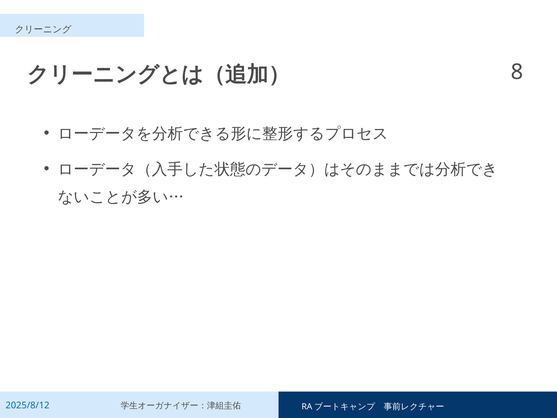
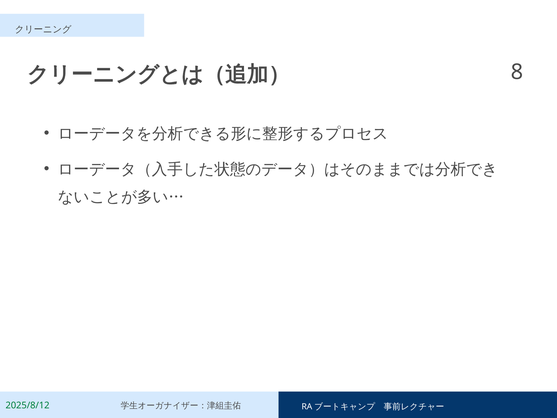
2025/8/12 colour: blue -> green (28, 405)
